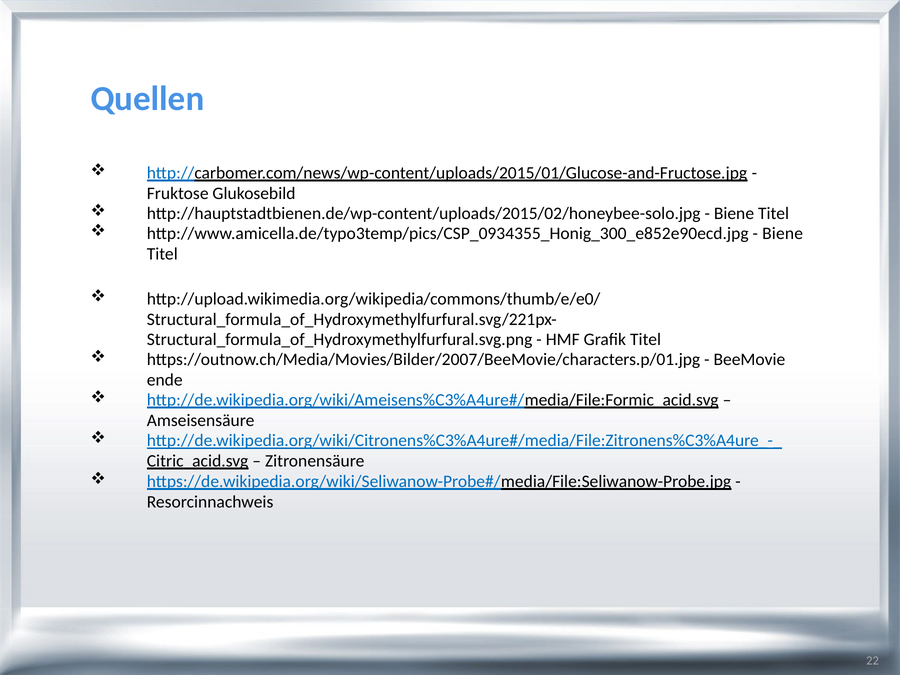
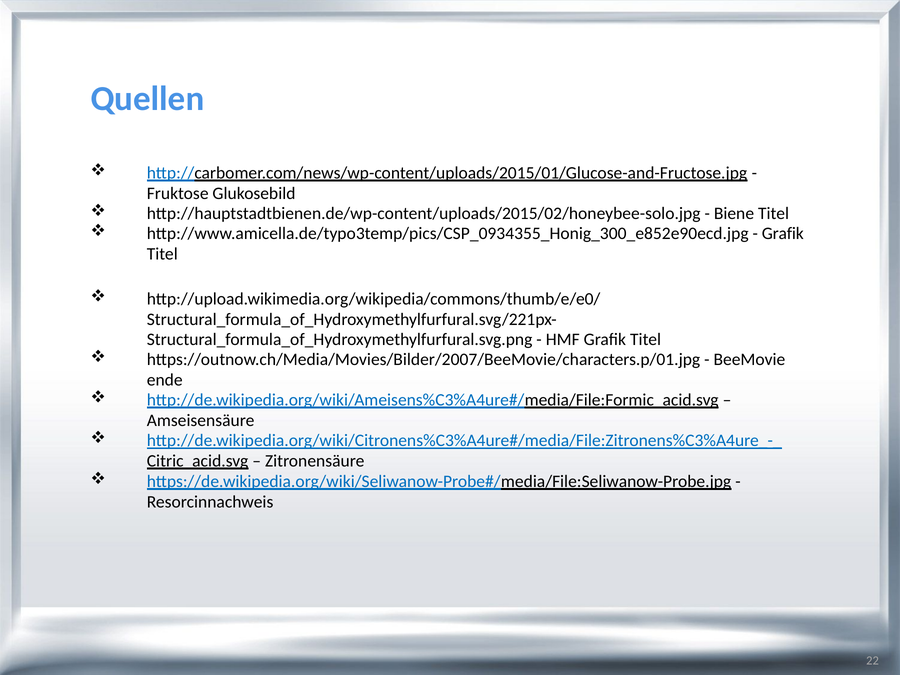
Biene: Biene -> Grafik (783, 234)
